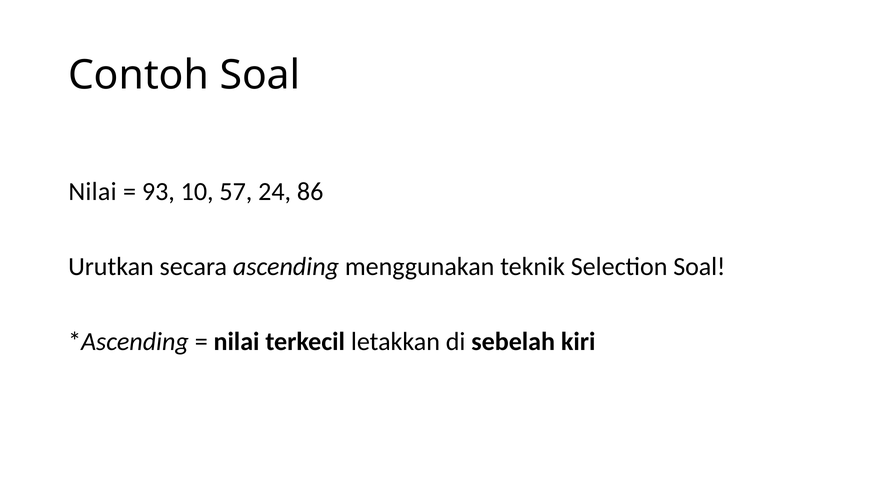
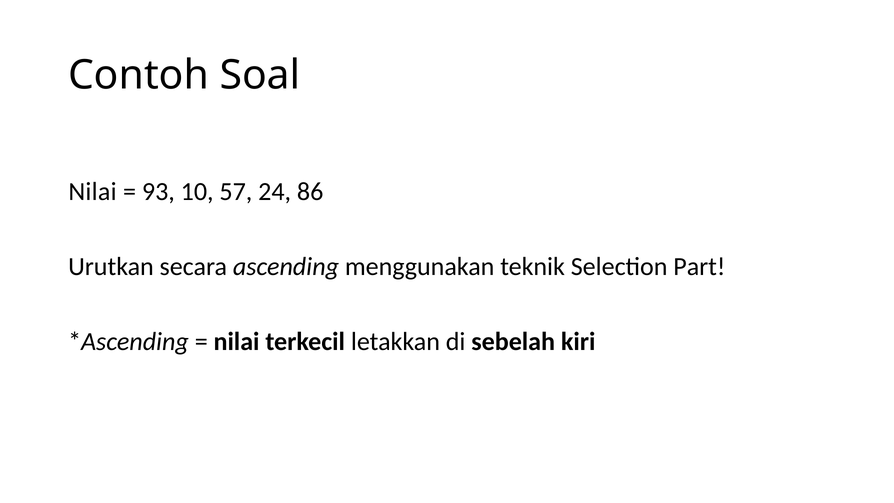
Selection Soal: Soal -> Part (699, 267)
